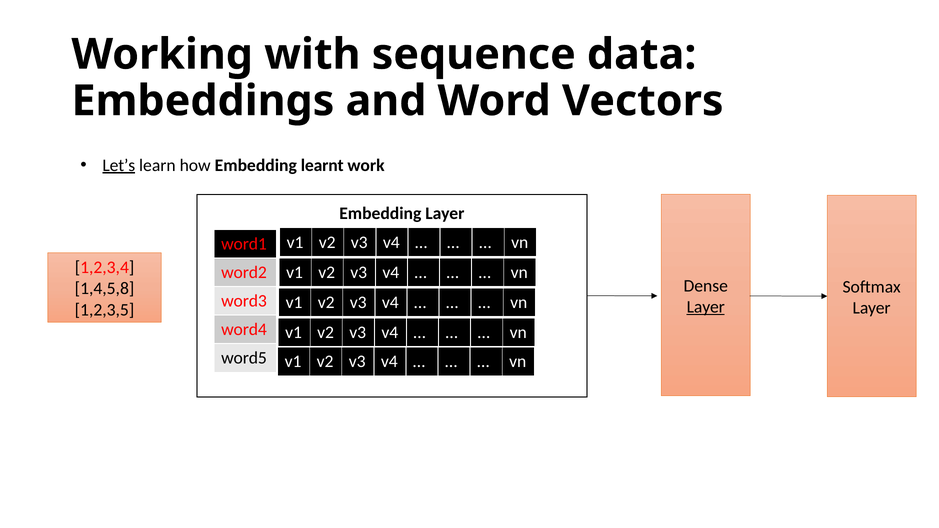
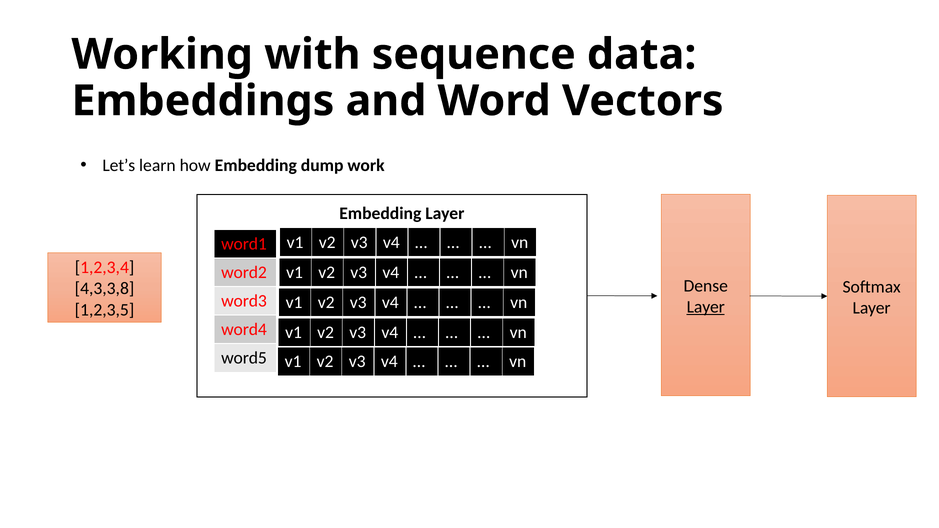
Let’s underline: present -> none (119, 165)
learnt: learnt -> dump (322, 165)
1,4,5,8: 1,4,5,8 -> 4,3,3,8 (105, 289)
